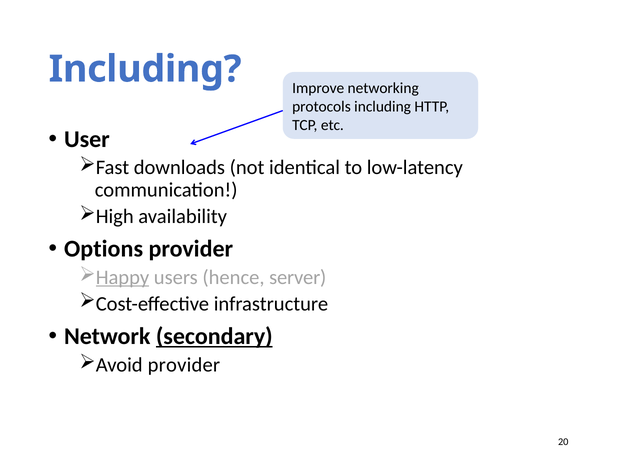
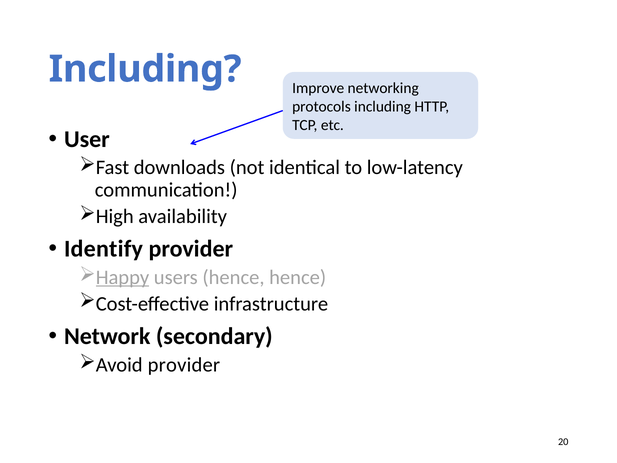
Options: Options -> Identify (103, 249)
hence server: server -> hence (298, 277)
secondary underline: present -> none (214, 336)
